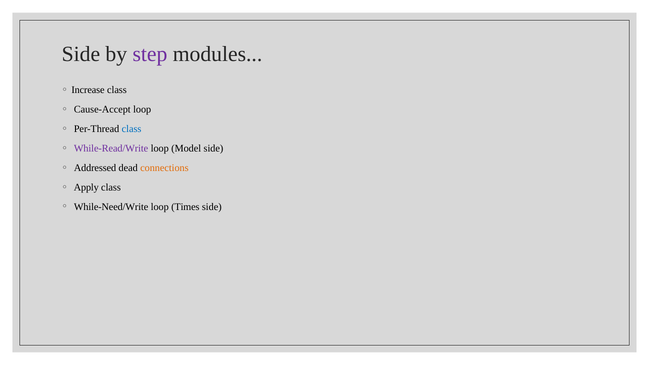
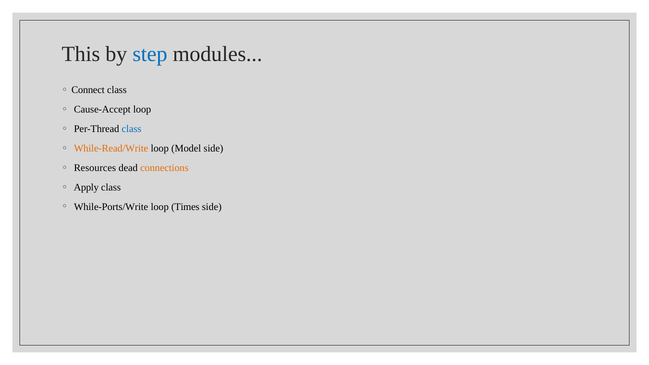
Side: Side -> This (81, 54)
step colour: purple -> blue (150, 54)
Increase: Increase -> Connect (88, 90)
While-Read/Write colour: purple -> orange (111, 148)
Addressed: Addressed -> Resources (95, 168)
While-Need/Write: While-Need/Write -> While-Ports/Write (111, 207)
